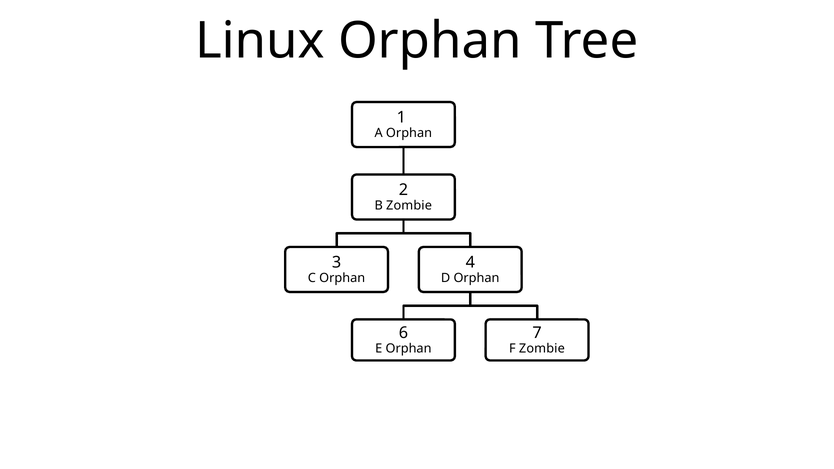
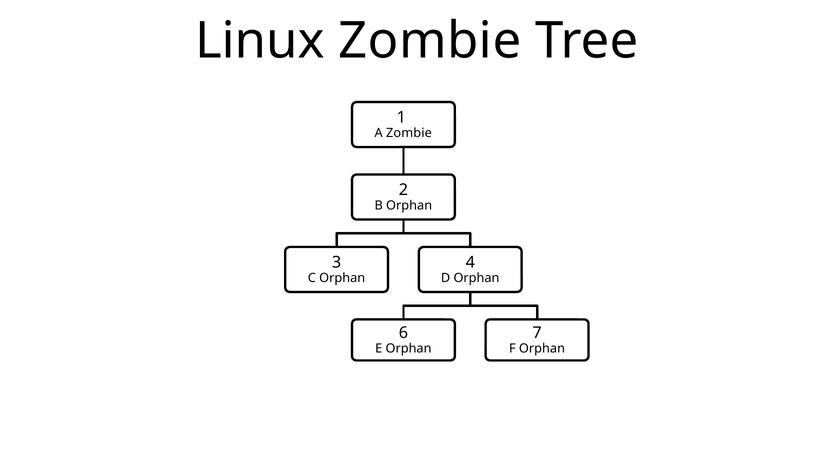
Linux Orphan: Orphan -> Zombie (430, 41)
Orphan: Orphan -> Zombie (409, 133)
Zombie: Zombie -> Orphan (409, 206)
Zombie: Zombie -> Orphan (542, 349)
